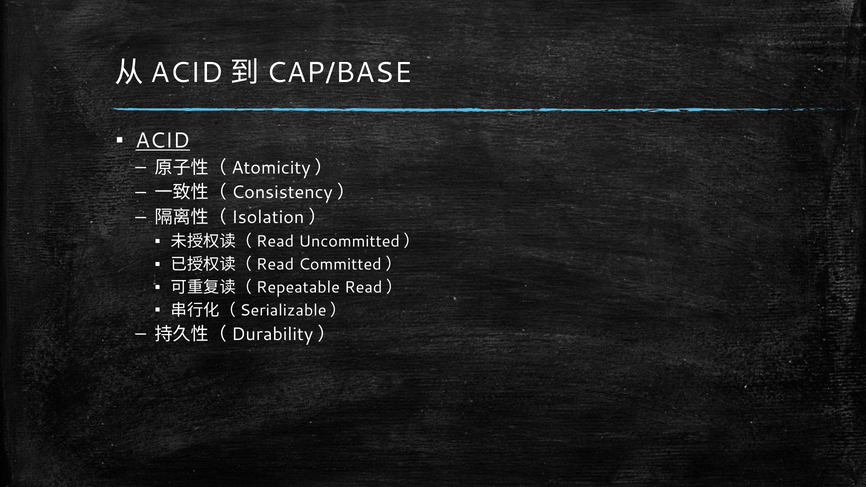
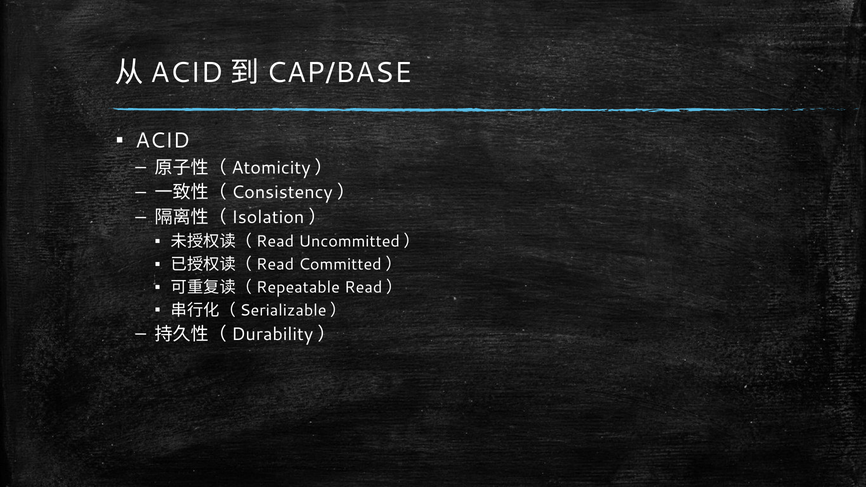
ACID underline: present -> none (163, 141)
